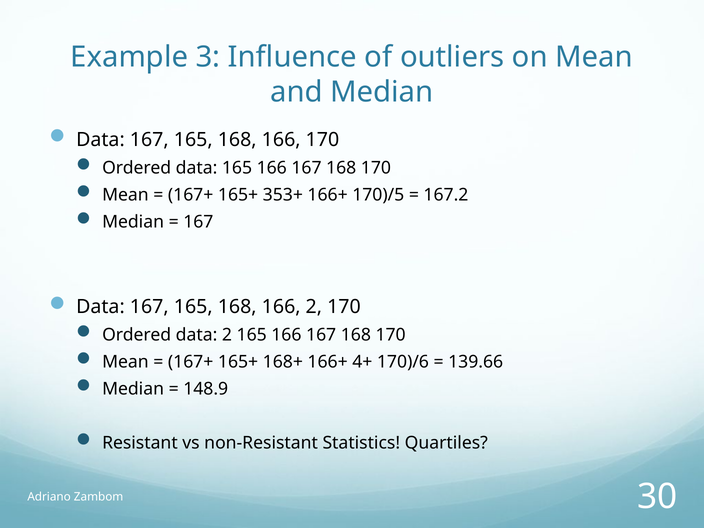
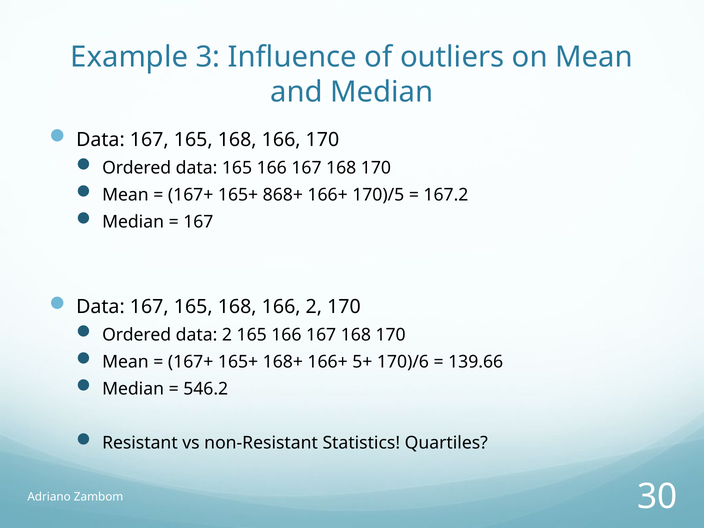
353+: 353+ -> 868+ (283, 195)
4+: 4+ -> 5+ (362, 362)
148.9: 148.9 -> 546.2 (206, 389)
